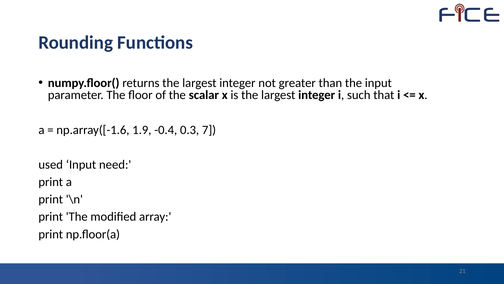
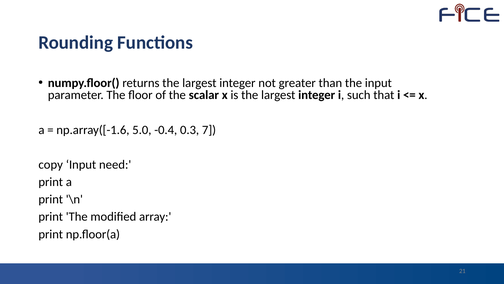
1.9: 1.9 -> 5.0 (142, 130)
used: used -> copy (51, 164)
